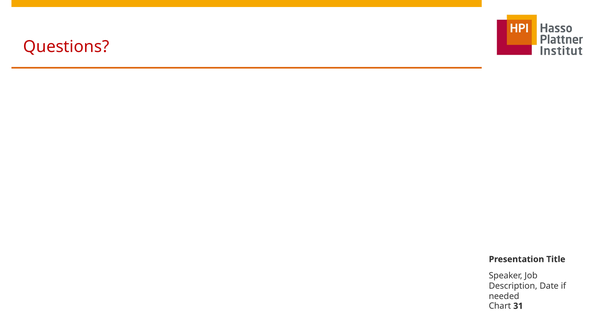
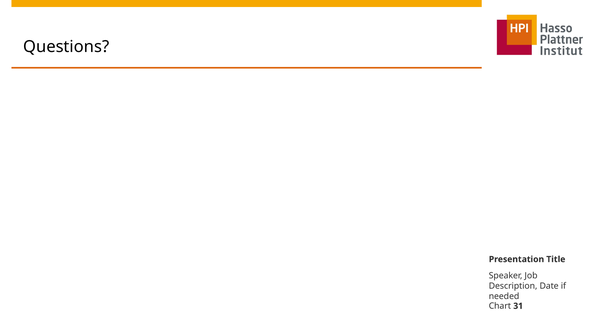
Questions colour: red -> black (66, 47)
